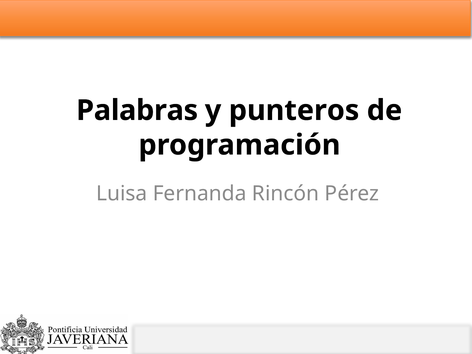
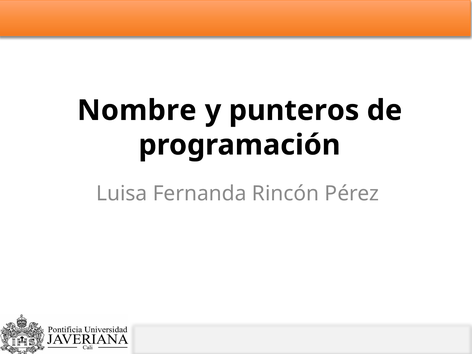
Palabras: Palabras -> Nombre (137, 110)
